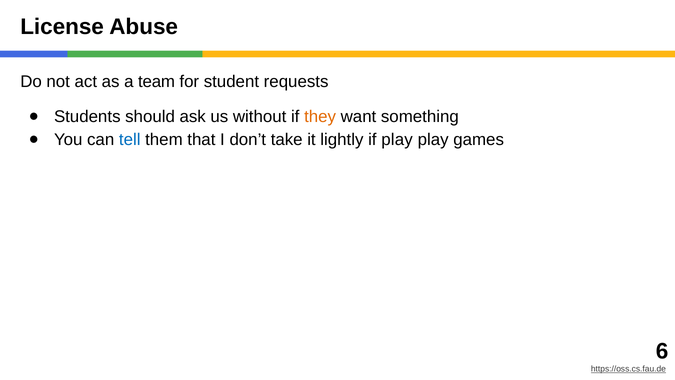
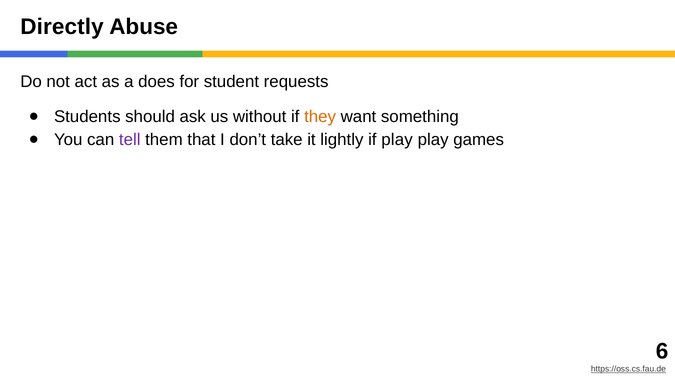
License: License -> Directly (62, 27)
team: team -> does (156, 82)
tell colour: blue -> purple (130, 140)
